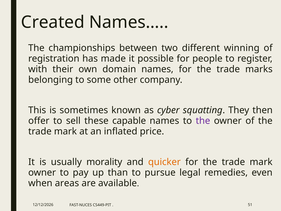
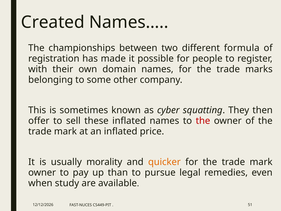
winning: winning -> formula (242, 48)
these capable: capable -> inflated (129, 121)
the colour: purple -> red (203, 121)
areas: areas -> study (67, 183)
